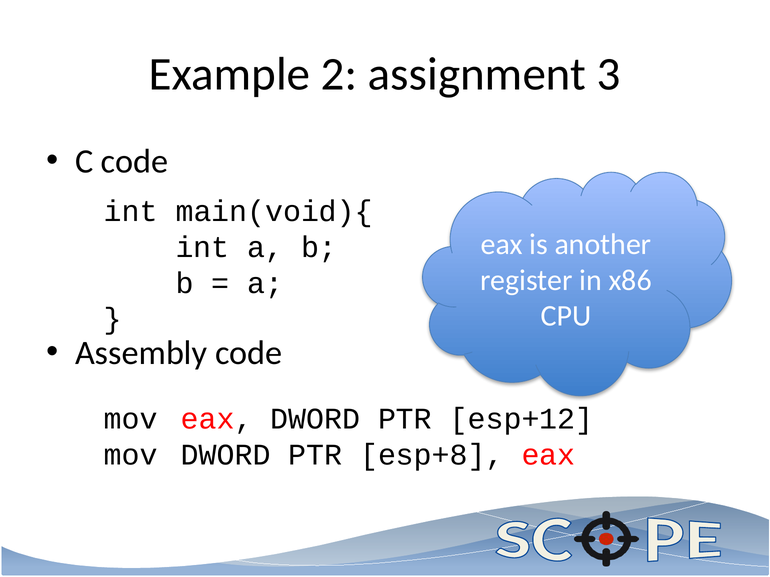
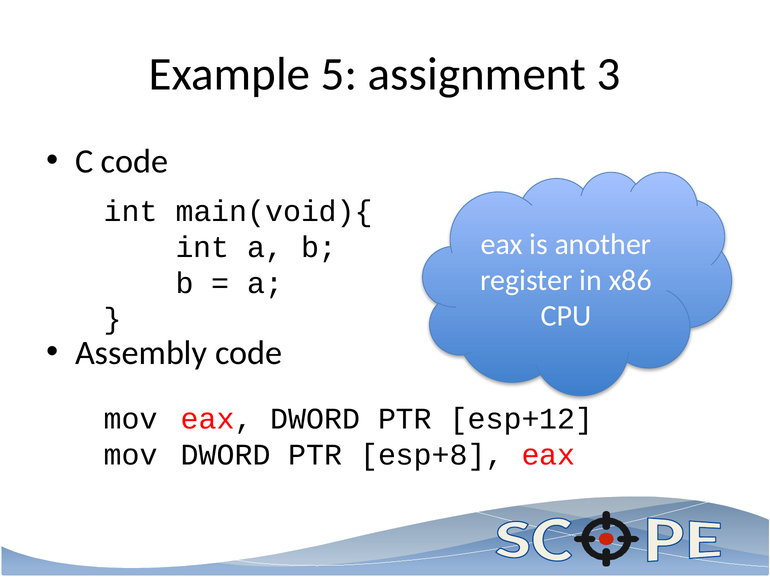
2: 2 -> 5 (339, 75)
